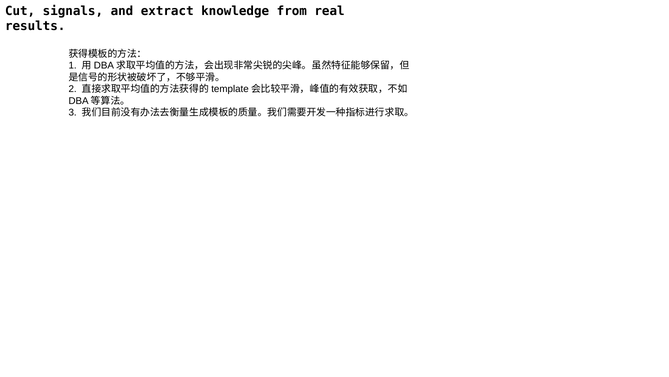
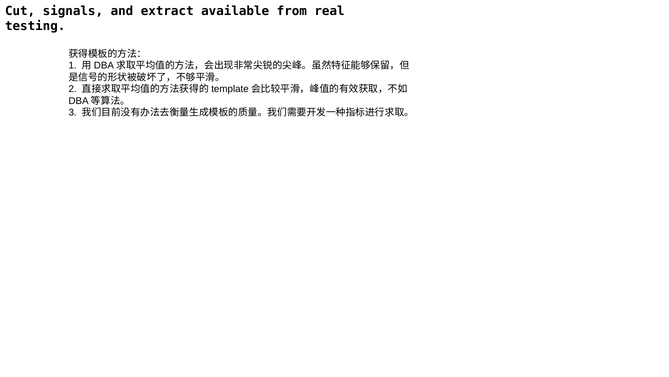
knowledge: knowledge -> available (235, 11)
results: results -> testing (35, 26)
